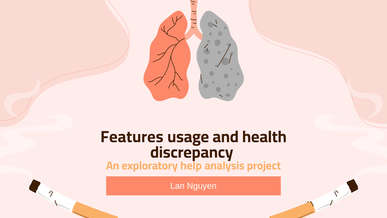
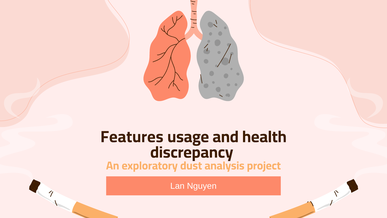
help: help -> dust (191, 165)
